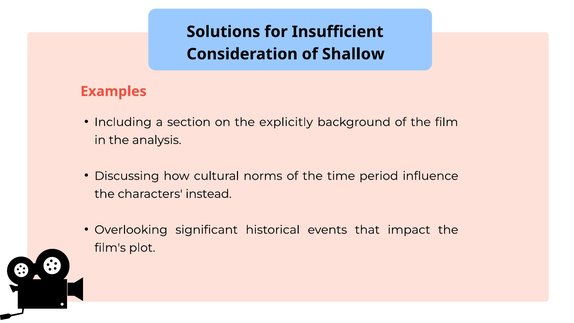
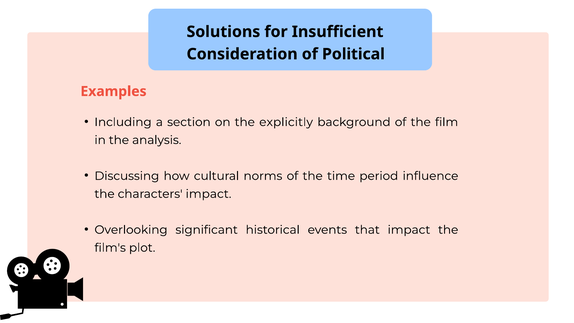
Shallow: Shallow -> Political (353, 54)
characters instead: instead -> impact (208, 194)
